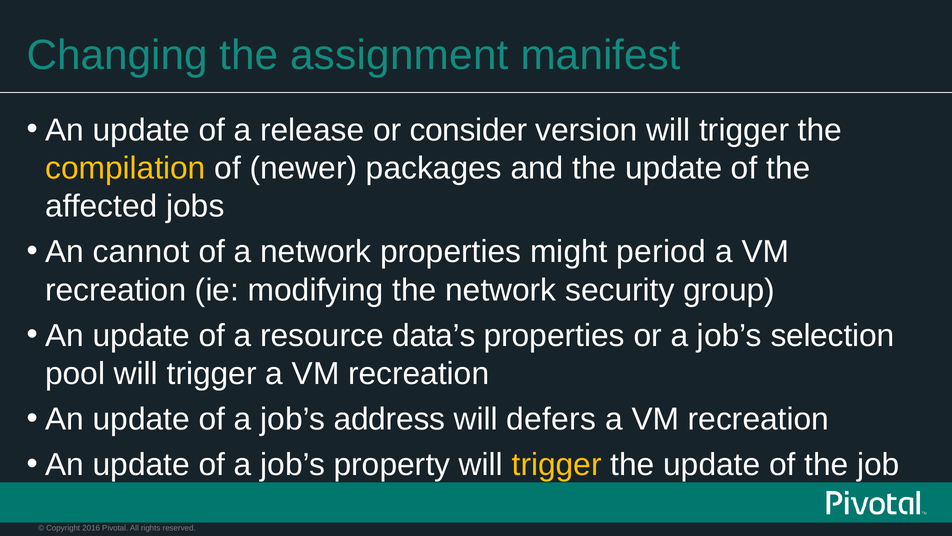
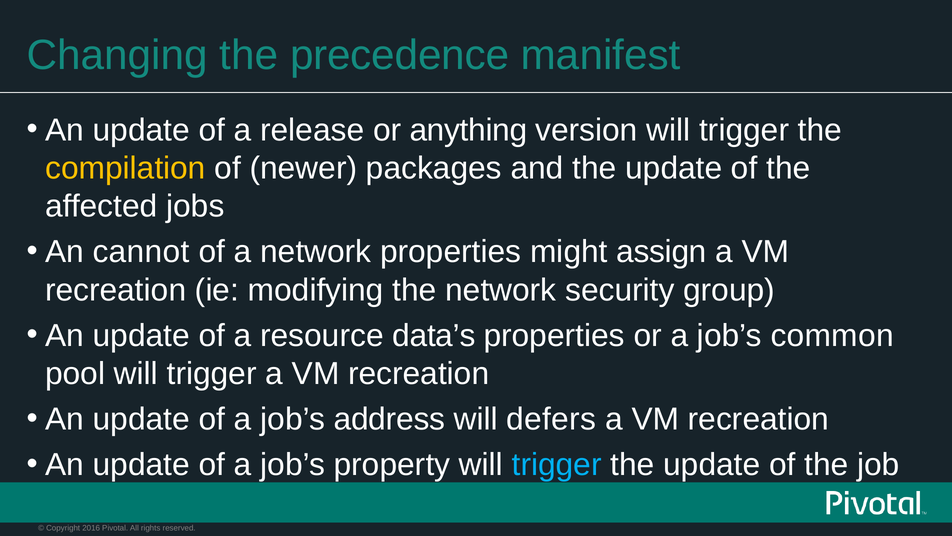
assignment: assignment -> precedence (400, 55)
consider: consider -> anything (468, 130)
period: period -> assign (662, 252)
selection: selection -> common (832, 335)
trigger colour: yellow -> light blue (557, 464)
